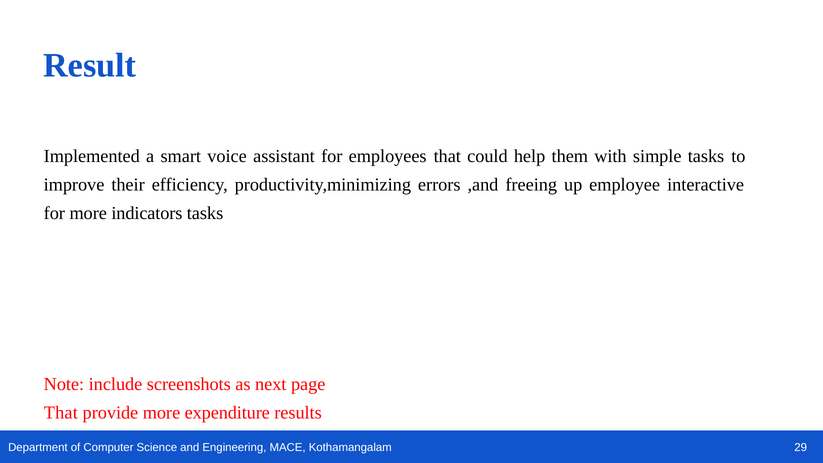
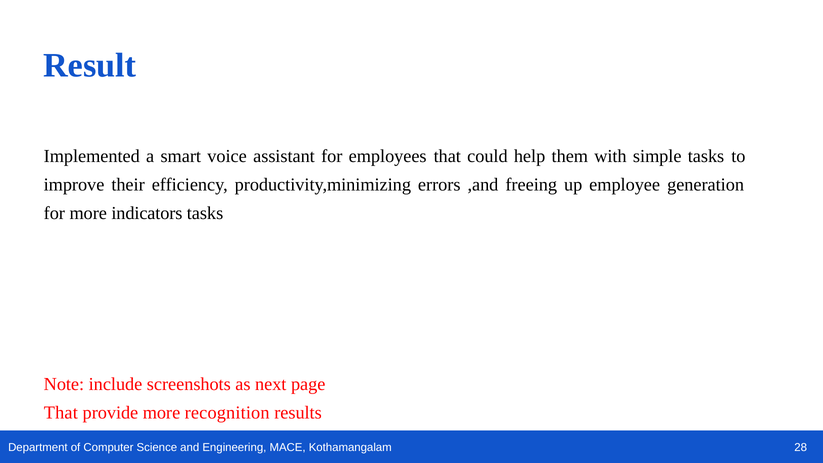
interactive: interactive -> generation (706, 185)
expenditure: expenditure -> recognition (227, 413)
29: 29 -> 28 (801, 447)
